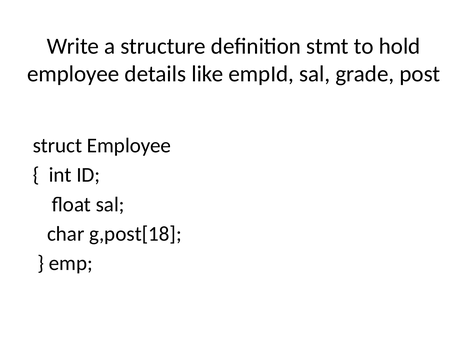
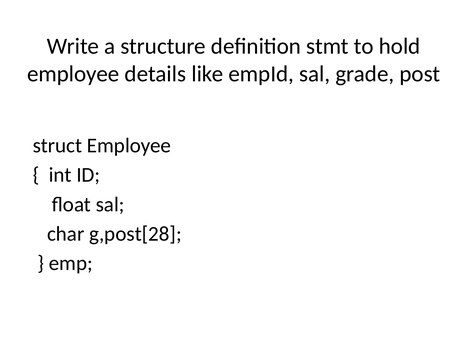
g,post[18: g,post[18 -> g,post[28 (135, 234)
